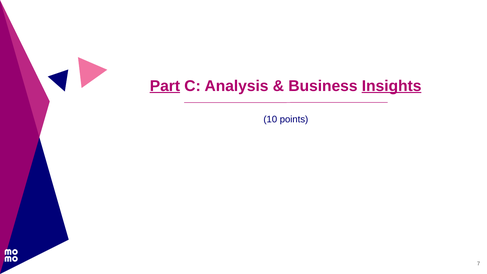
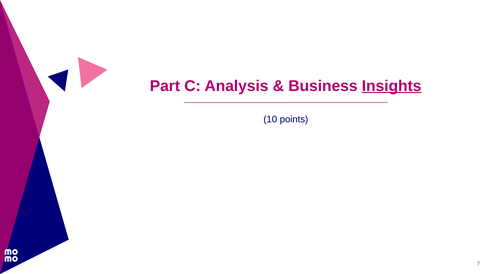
Part underline: present -> none (165, 86)
